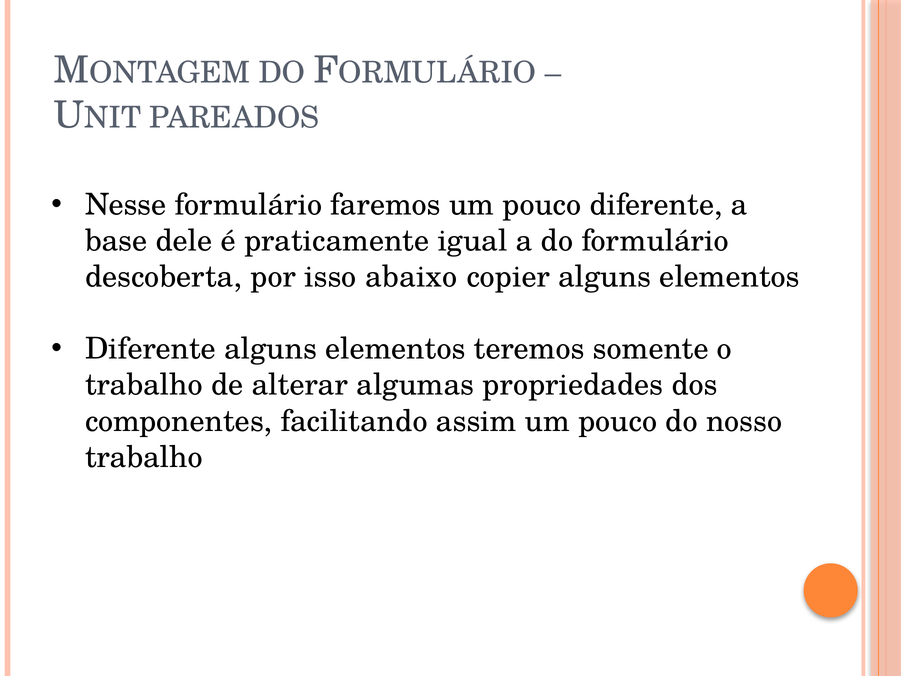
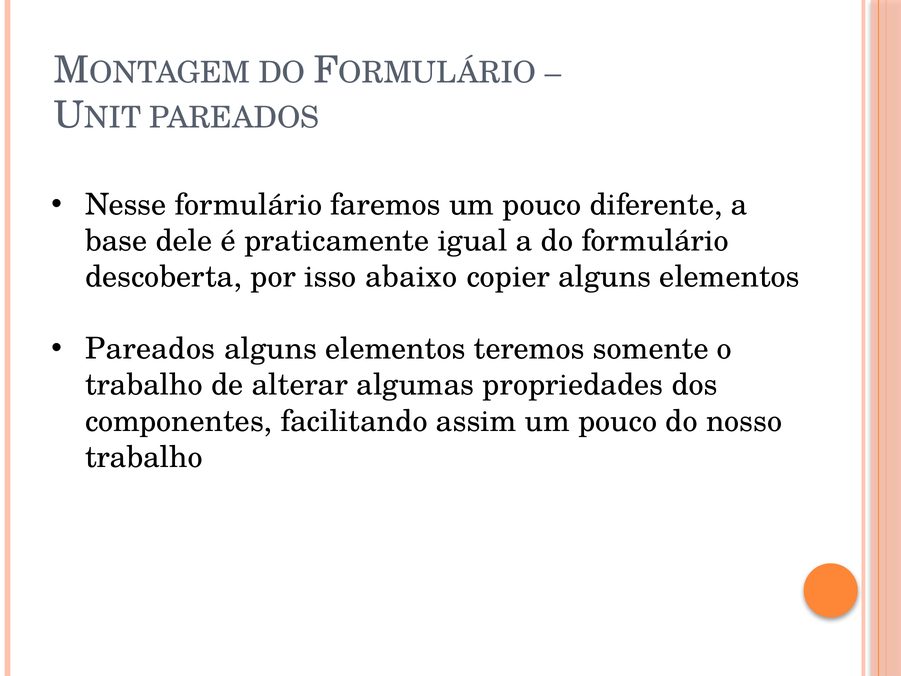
Diferente: Diferente -> Pareados (150, 349)
